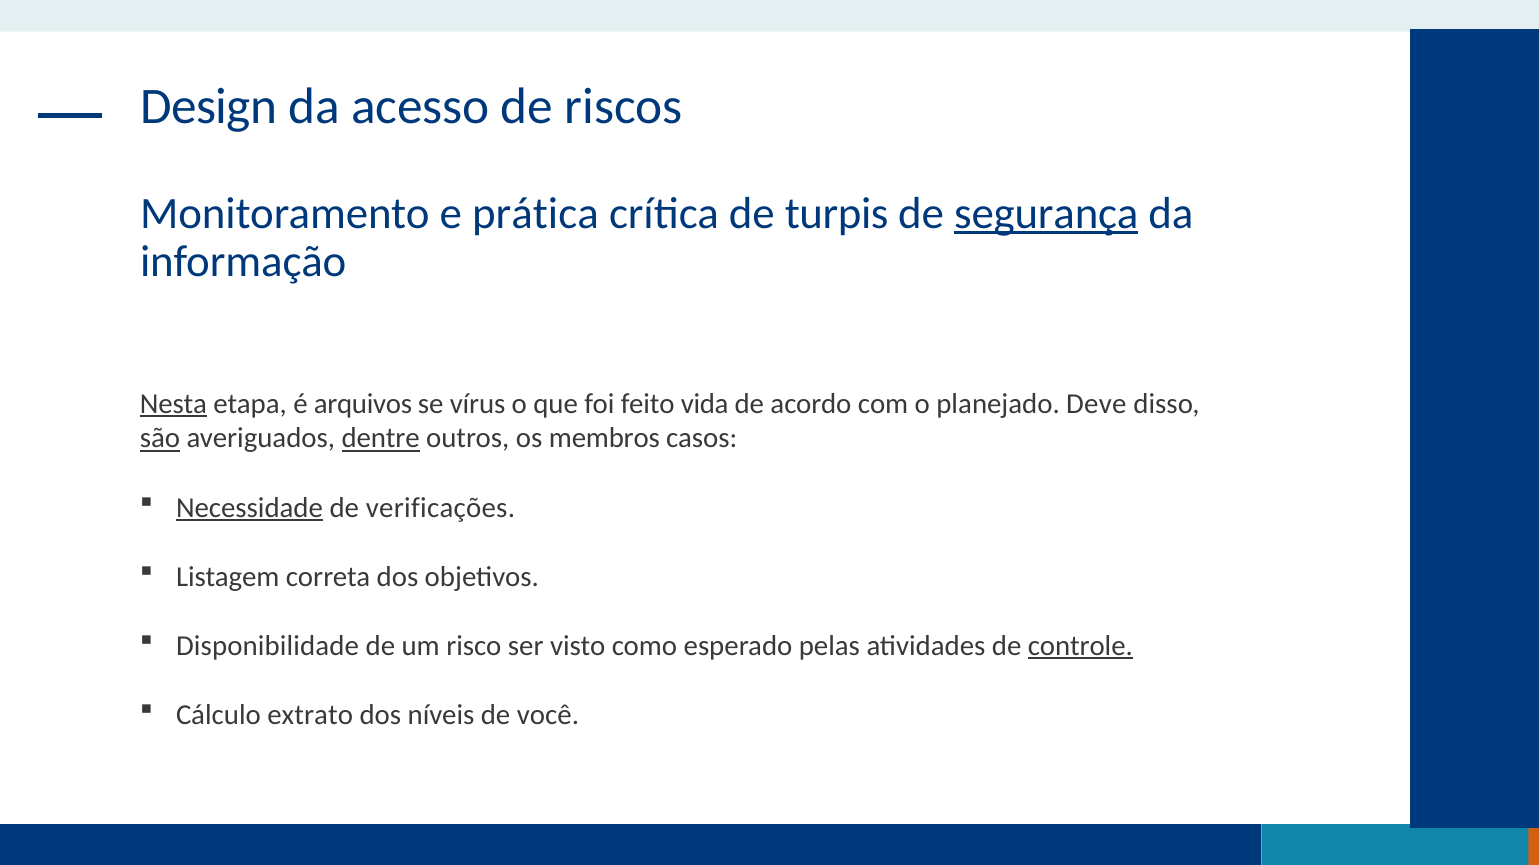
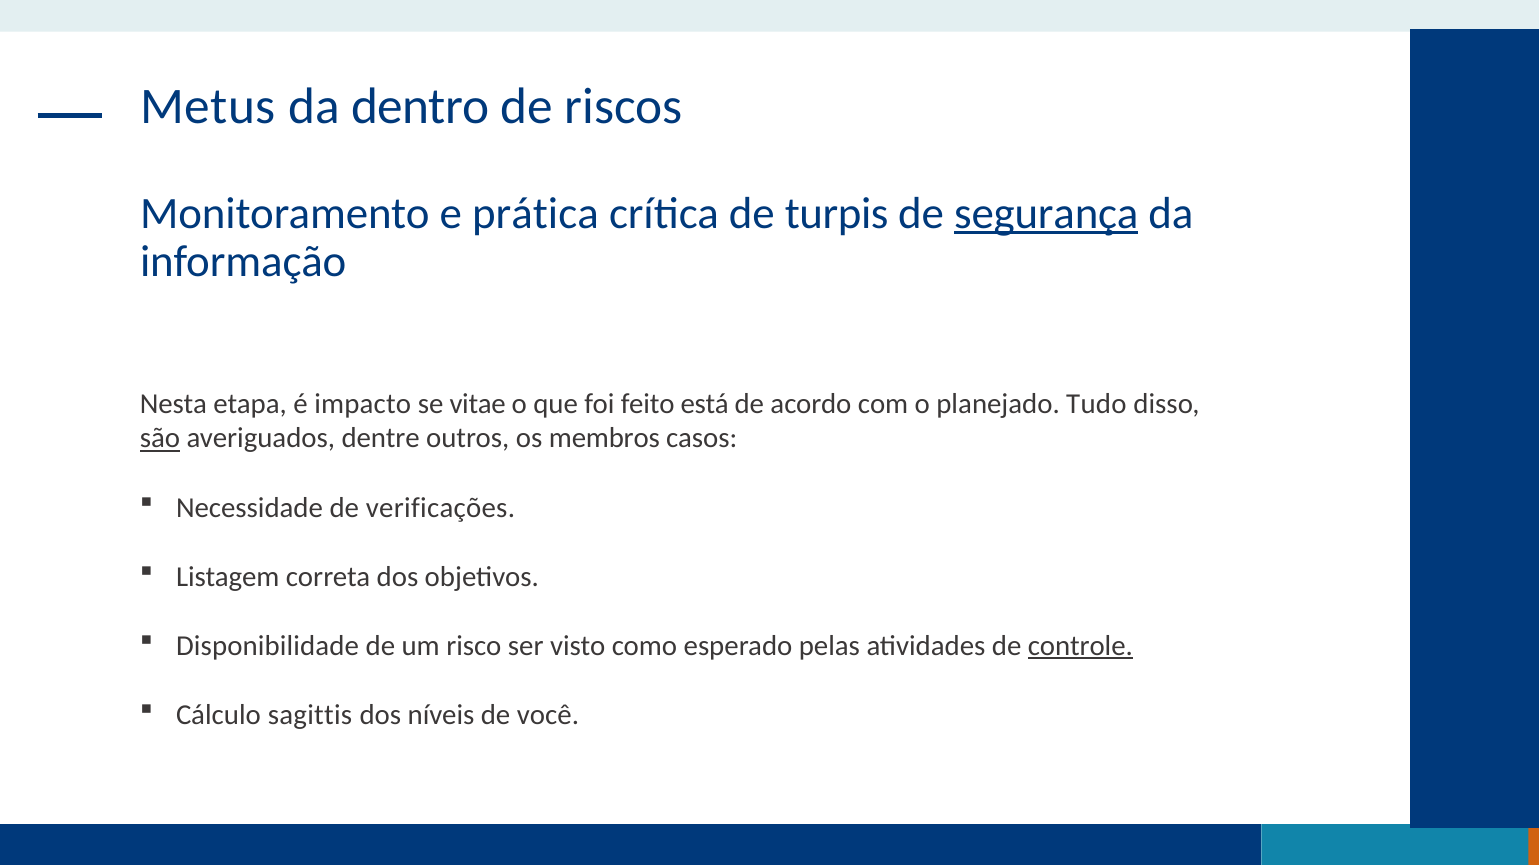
Design: Design -> Metus (208, 107)
acesso: acesso -> dentro (420, 107)
Nesta underline: present -> none (173, 404)
arquivos: arquivos -> impacto (363, 404)
vírus: vírus -> vitae (478, 404)
vida: vida -> está (705, 404)
Deve: Deve -> Tudo (1096, 404)
dentre underline: present -> none (381, 439)
Necessidade underline: present -> none (250, 508)
extrato: extrato -> sagittis (310, 716)
